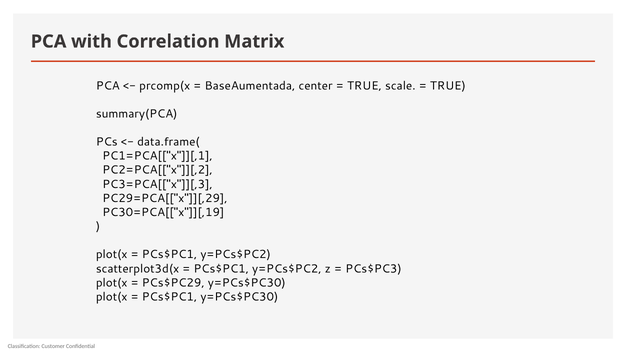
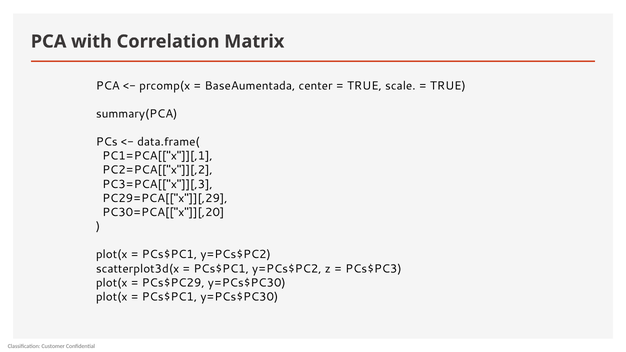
PC30=PCA[["x"]][,19: PC30=PCA[["x"]][,19 -> PC30=PCA[["x"]][,20 (163, 212)
